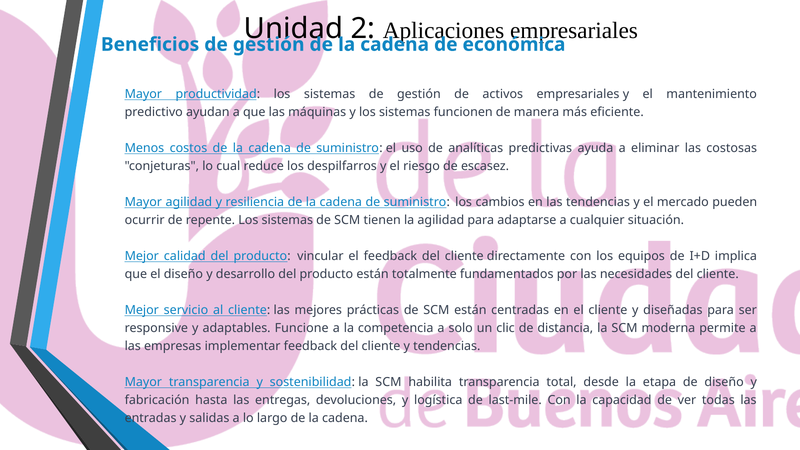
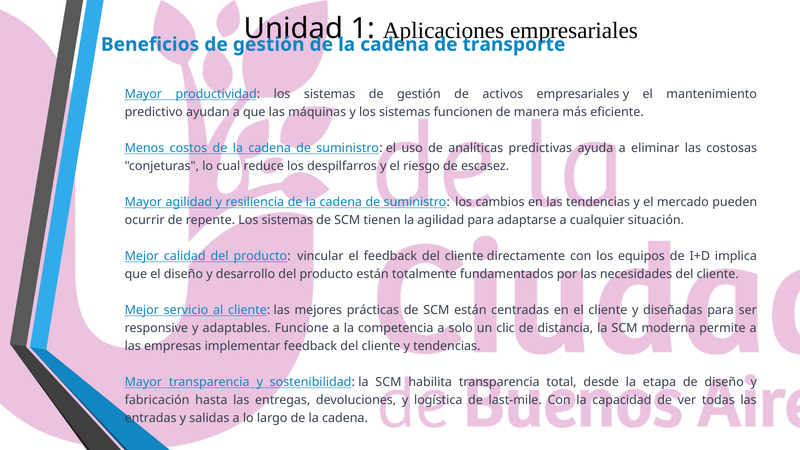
2: 2 -> 1 (363, 29)
económica: económica -> transporte (514, 44)
